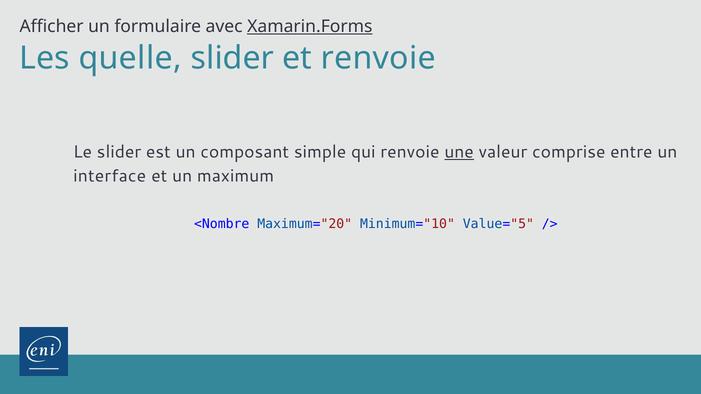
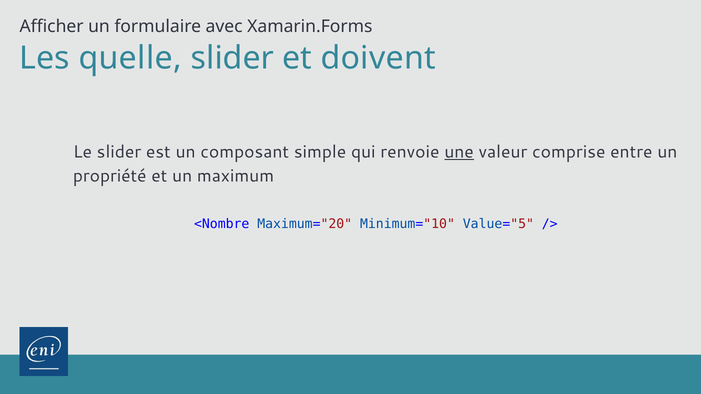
Xamarin.Forms underline: present -> none (310, 27)
et renvoie: renvoie -> doivent (378, 58)
interface: interface -> propriété (110, 176)
